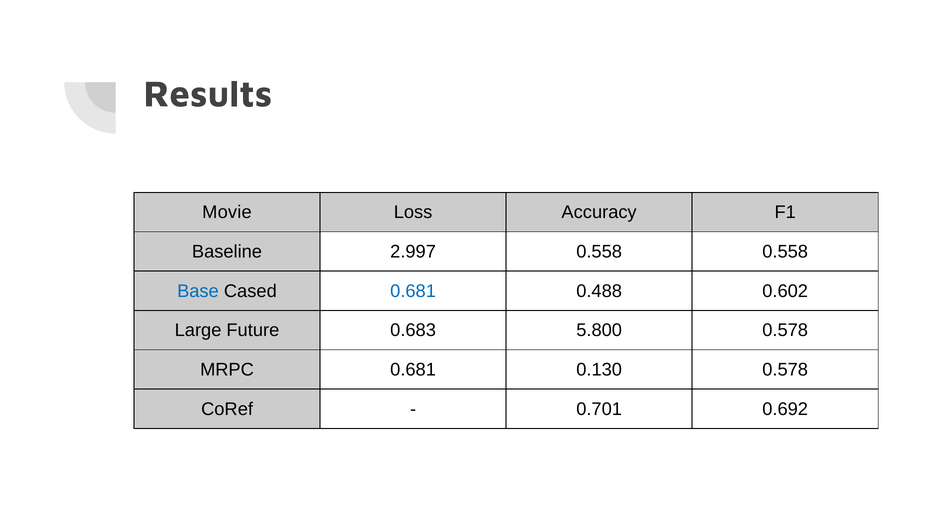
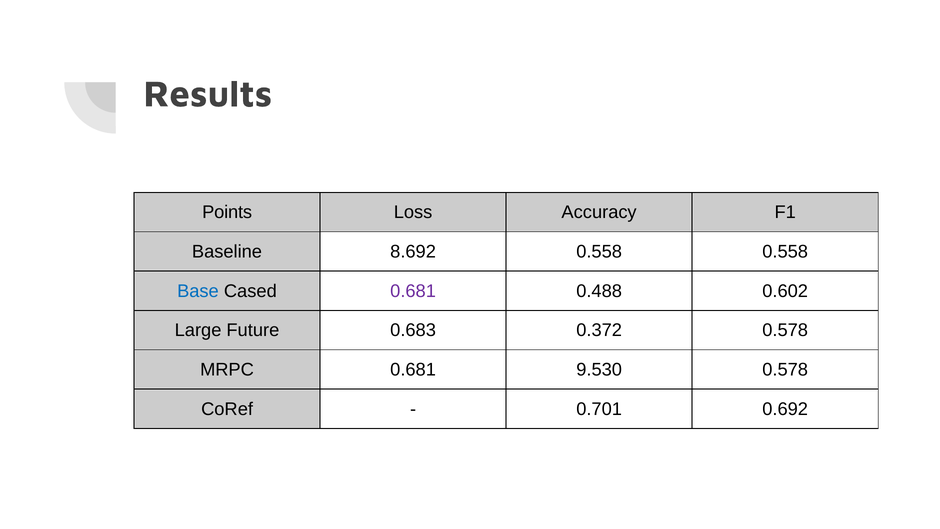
Movie: Movie -> Points (227, 212)
2.997: 2.997 -> 8.692 (413, 252)
0.681 colour: blue -> purple (413, 291)
5.800: 5.800 -> 0.372 (599, 330)
0.130: 0.130 -> 9.530 (599, 370)
